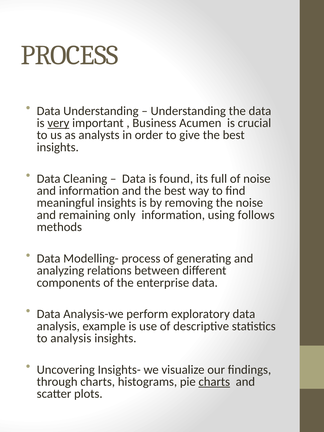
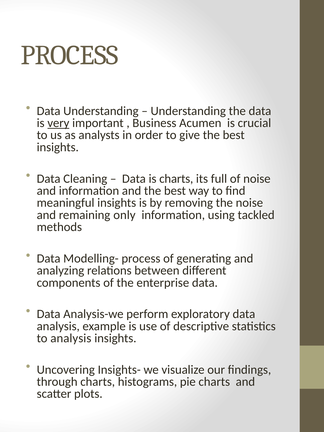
is found: found -> charts (176, 179)
follows: follows -> tackled (256, 215)
charts underline: present -> none (214, 382)
